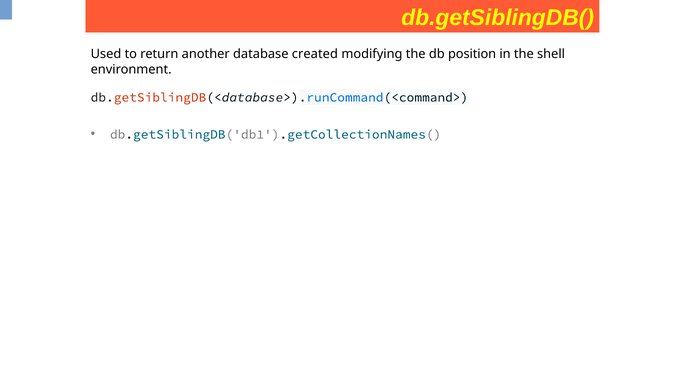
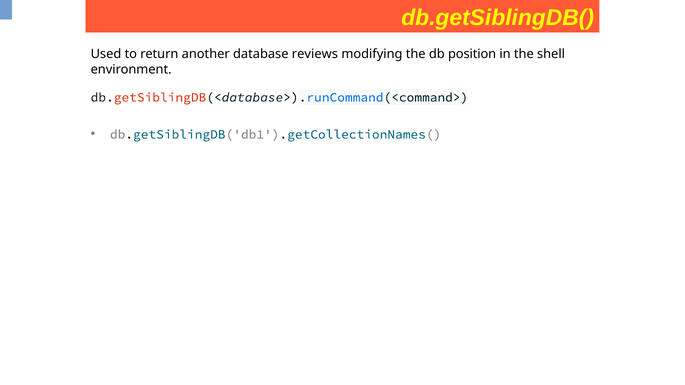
created: created -> reviews (315, 54)
